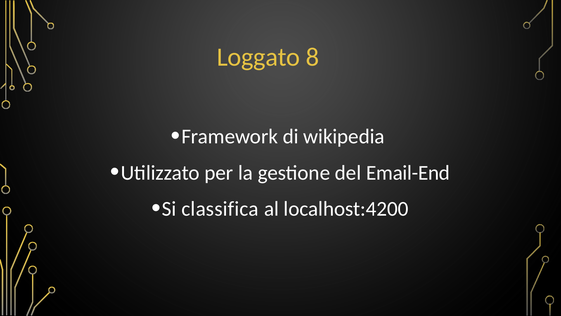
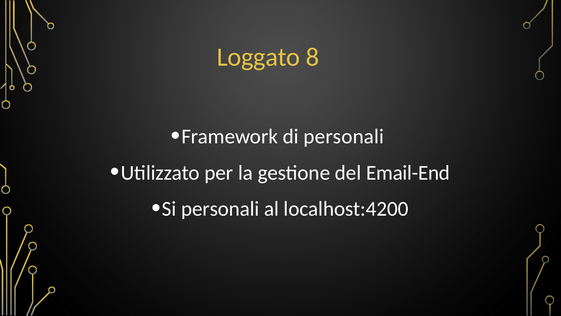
di wikipedia: wikipedia -> personali (344, 136)
Si classifica: classifica -> personali (220, 209)
